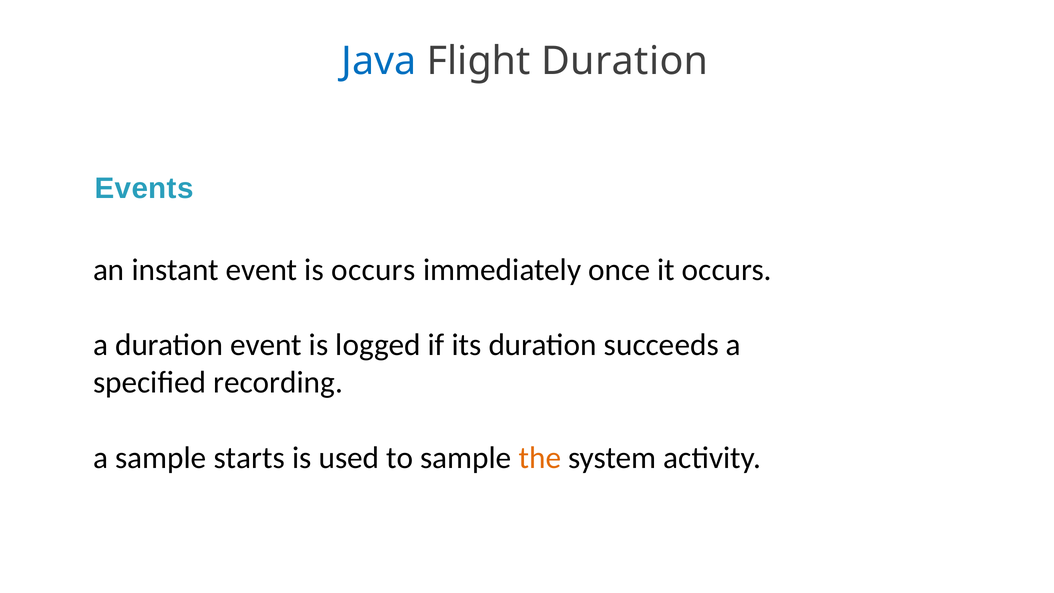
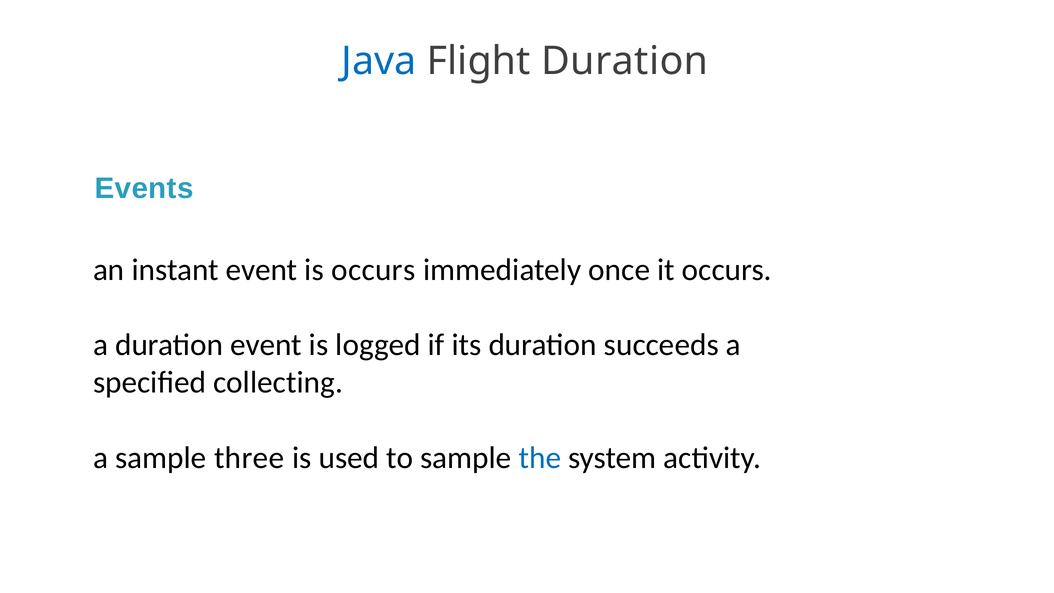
recording: recording -> collecting (278, 383)
starts: starts -> three (249, 458)
the colour: orange -> blue (540, 458)
